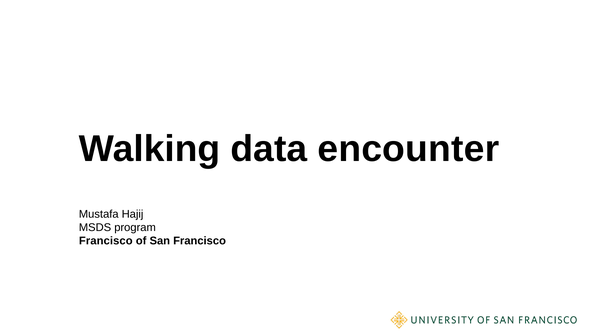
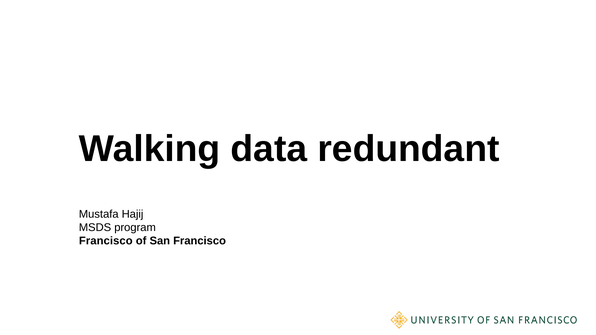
encounter: encounter -> redundant (408, 149)
